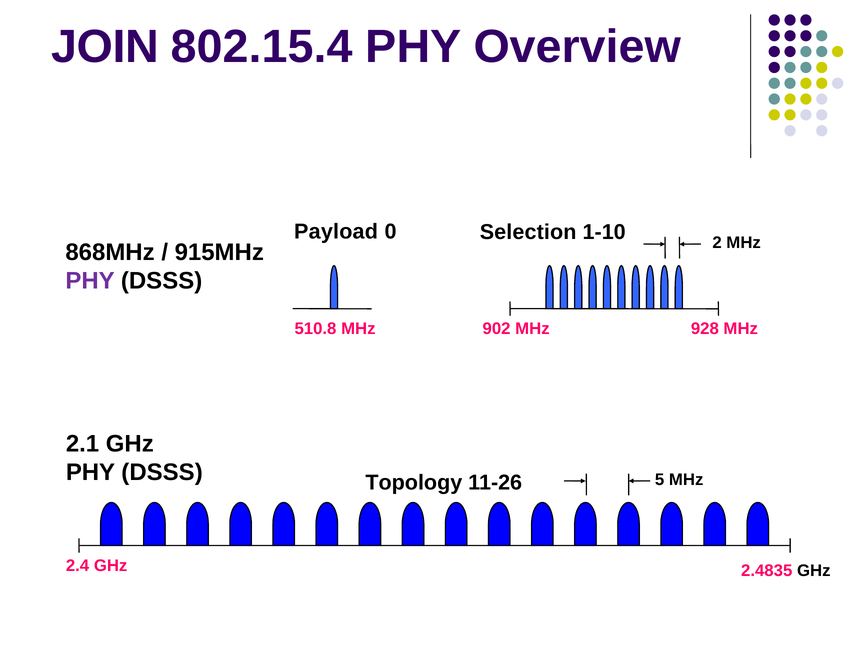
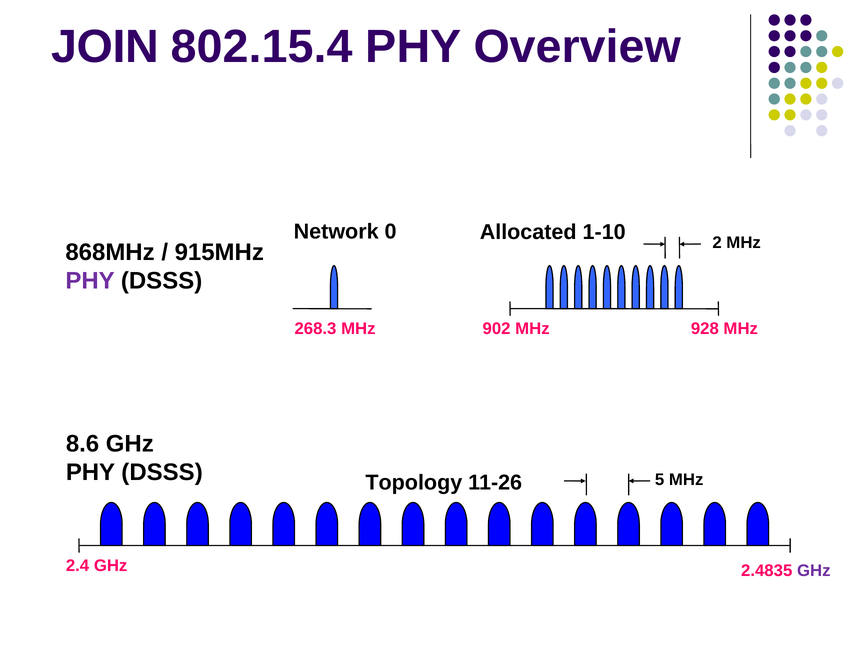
Payload: Payload -> Network (336, 232)
Selection: Selection -> Allocated (528, 232)
510.8: 510.8 -> 268.3 (315, 329)
2.1: 2.1 -> 8.6 (83, 444)
GHz colour: black -> purple (814, 571)
